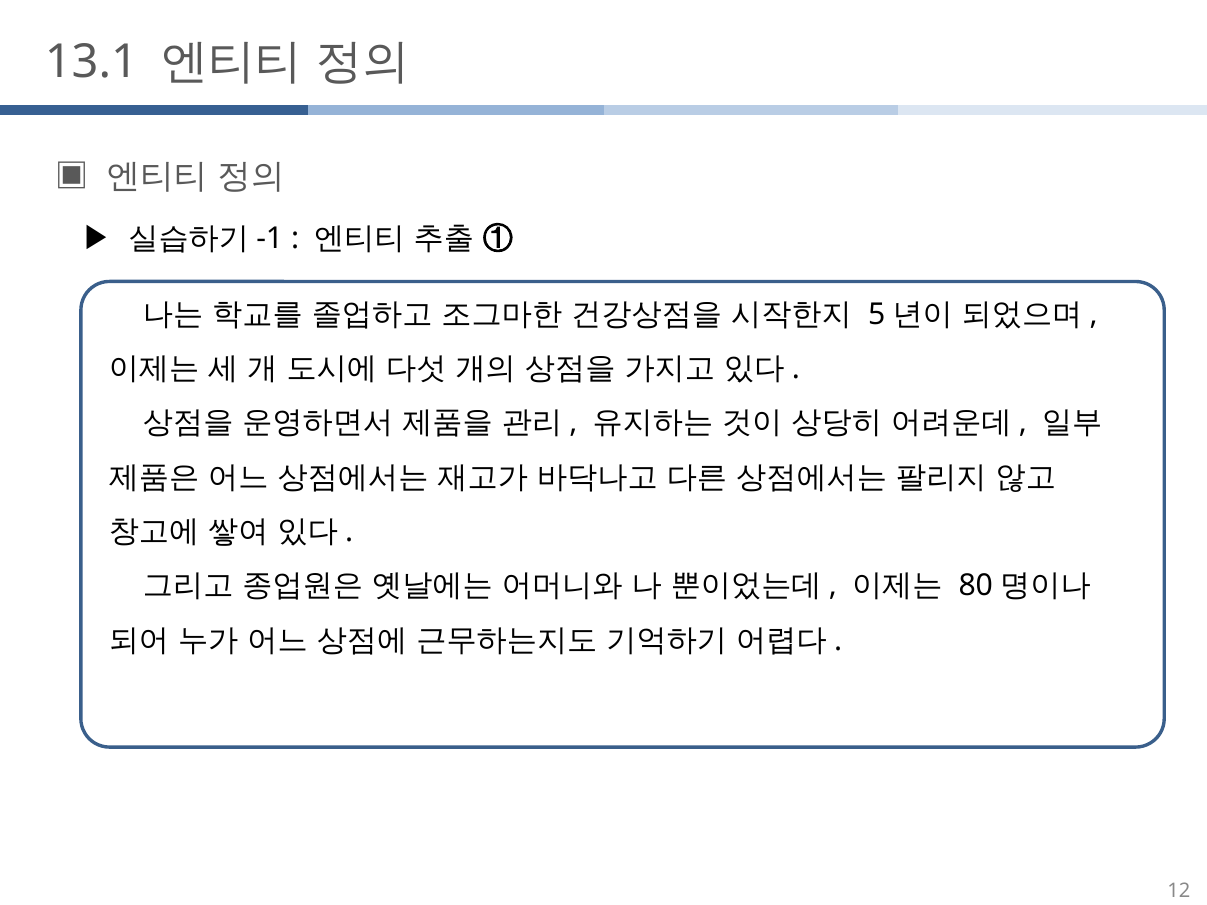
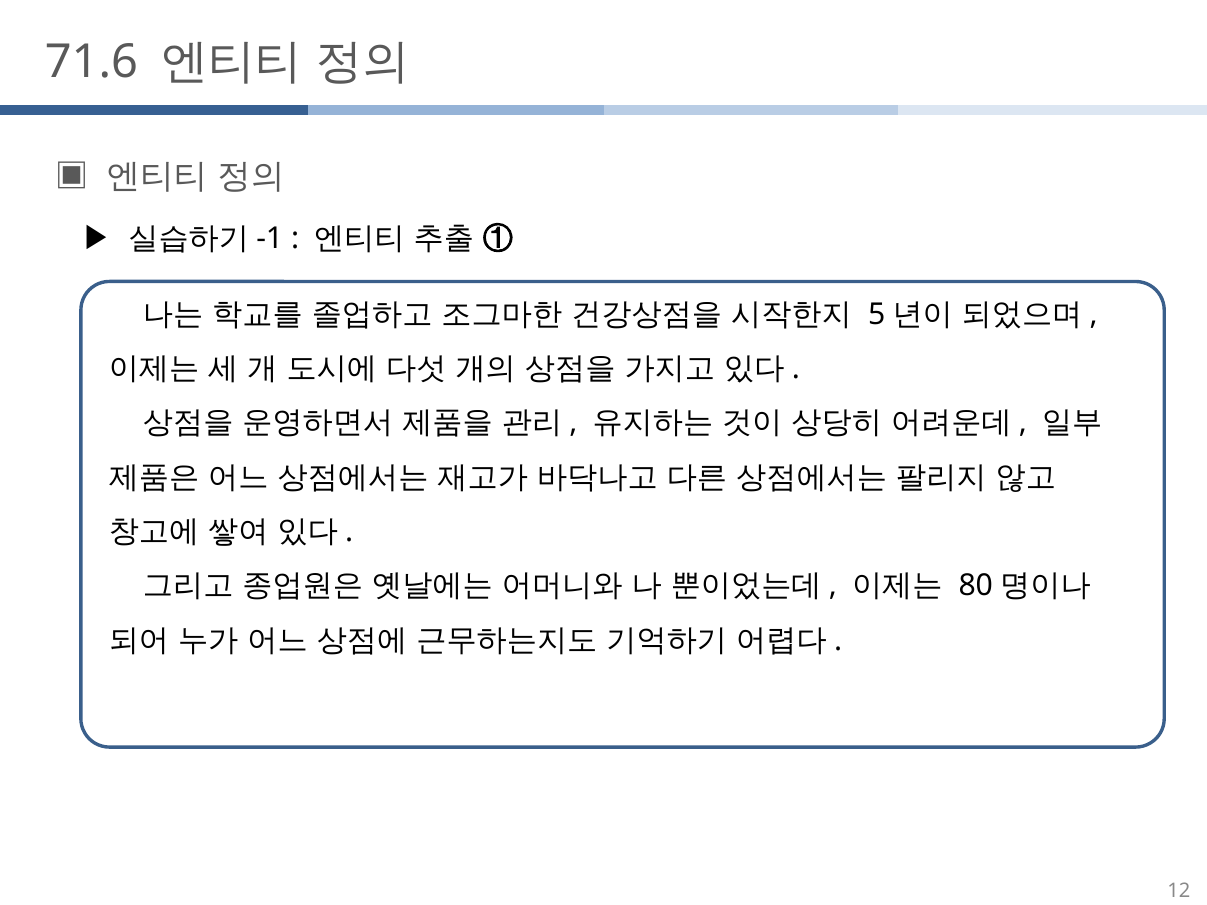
13.1: 13.1 -> 71.6 (91, 62)
